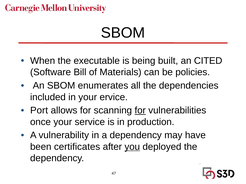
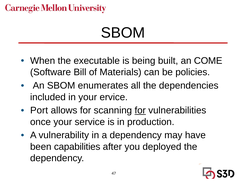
CITED: CITED -> COME (208, 61)
certificates: certificates -> capabilities (77, 147)
you underline: present -> none (132, 147)
